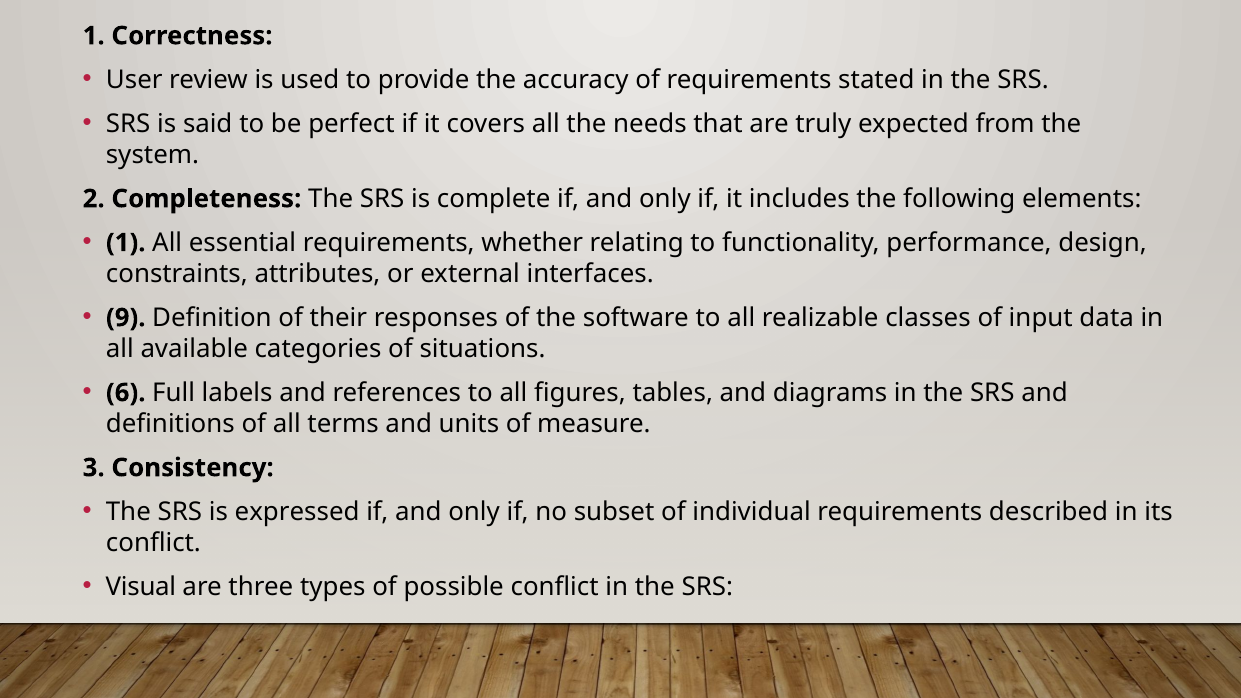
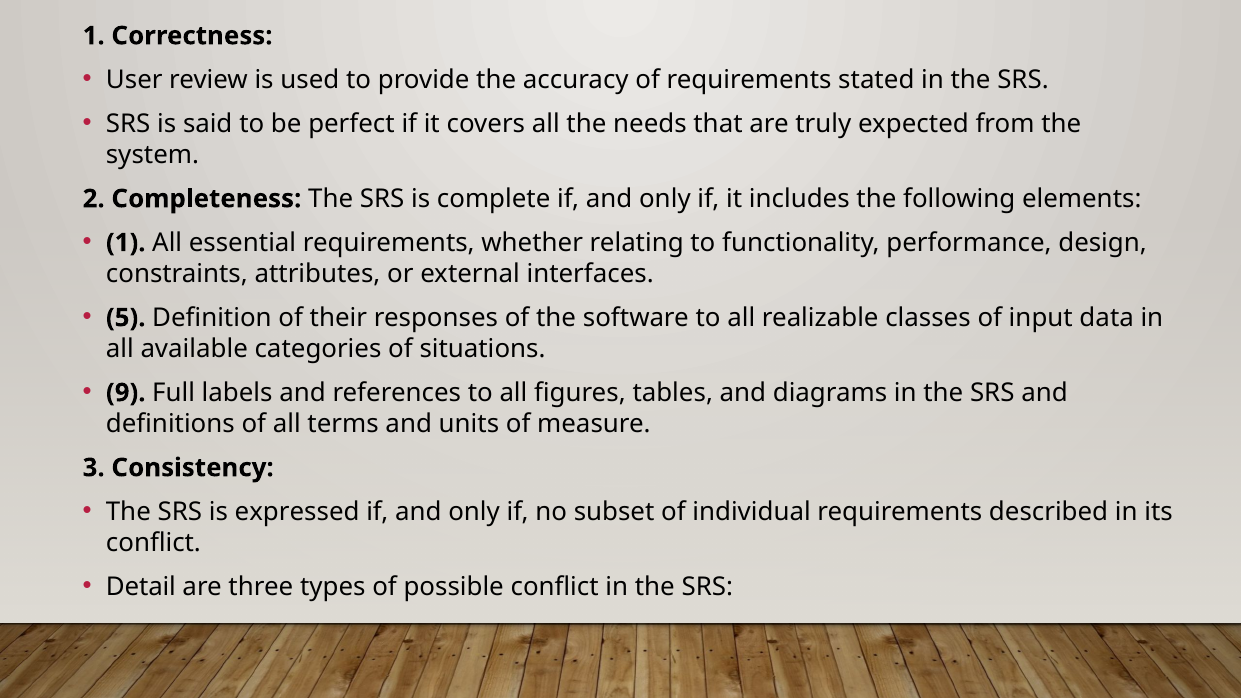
9: 9 -> 5 (126, 318)
6: 6 -> 9 (126, 393)
Visual: Visual -> Detail (141, 587)
